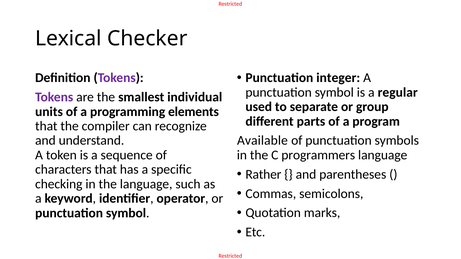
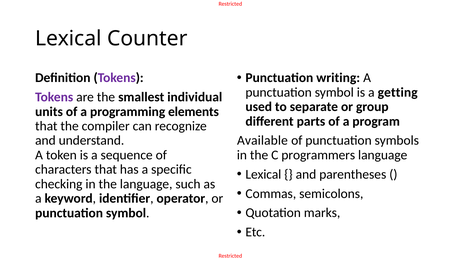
Checker: Checker -> Counter (147, 39)
integer: integer -> writing (338, 78)
regular: regular -> getting (398, 92)
Rather: Rather -> Lexical (263, 175)
